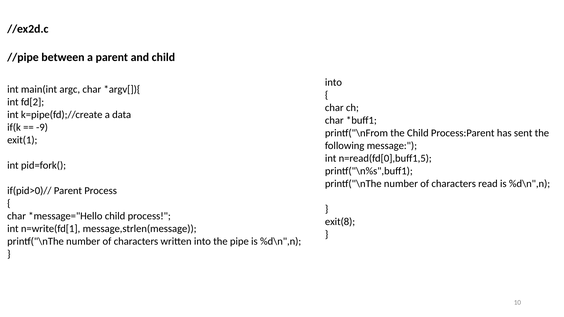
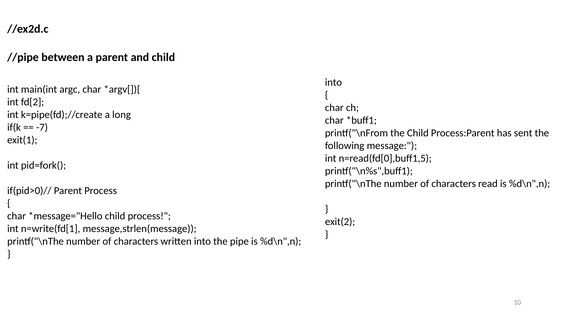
data: data -> long (122, 115)
-9: -9 -> -7 (42, 127)
exit(8: exit(8 -> exit(2 (340, 222)
